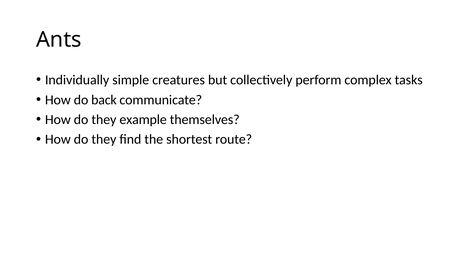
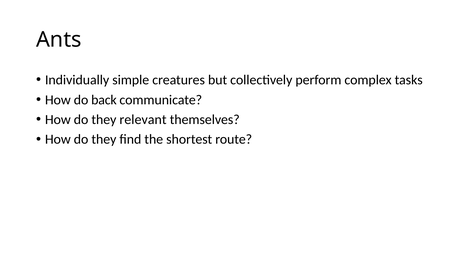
example: example -> relevant (143, 120)
